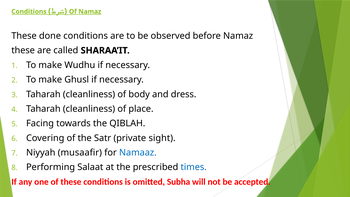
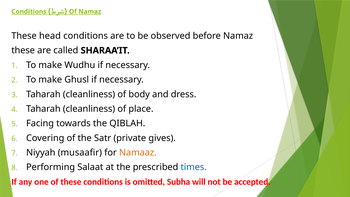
done: done -> head (50, 36)
sight: sight -> gives (162, 138)
Namaaz colour: blue -> orange (138, 153)
